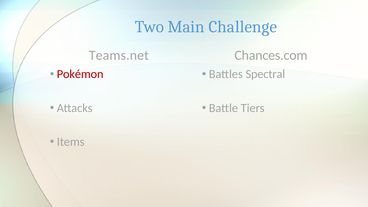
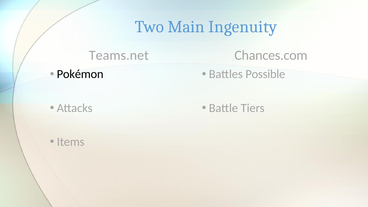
Challenge: Challenge -> Ingenuity (243, 27)
Pokémon colour: red -> black (80, 74)
Spectral: Spectral -> Possible (265, 74)
